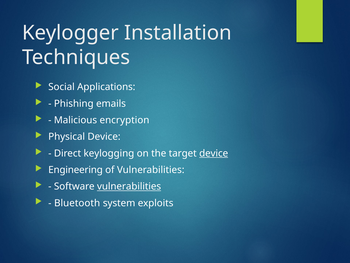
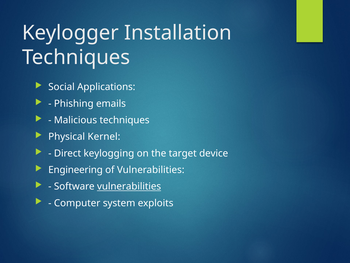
Malicious encryption: encryption -> techniques (125, 120)
Physical Device: Device -> Kernel (104, 137)
device underline: present -> none (214, 153)
Bluetooth: Bluetooth -> Computer (77, 203)
